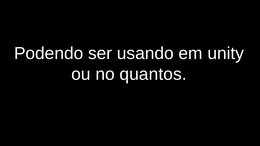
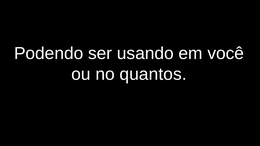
unity: unity -> você (226, 54)
